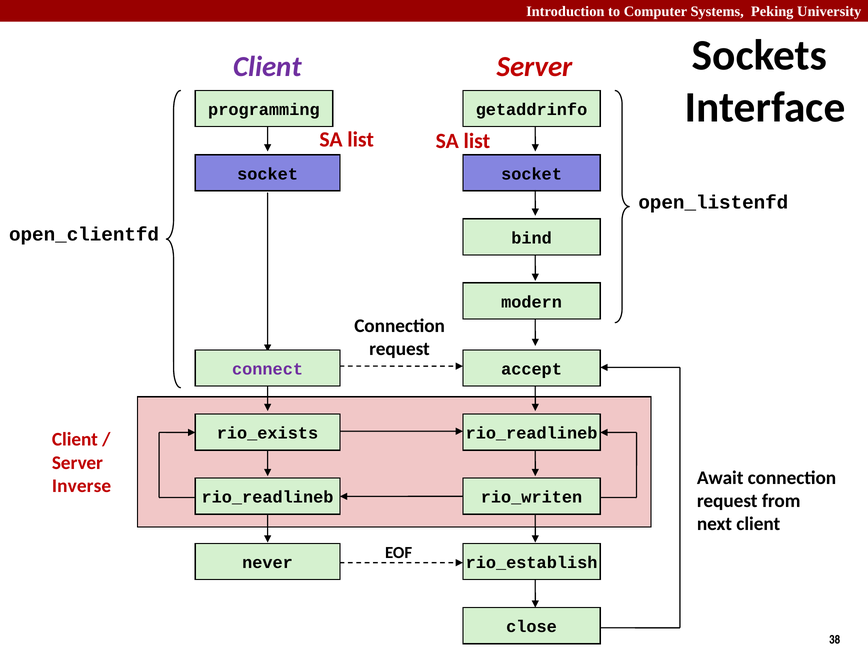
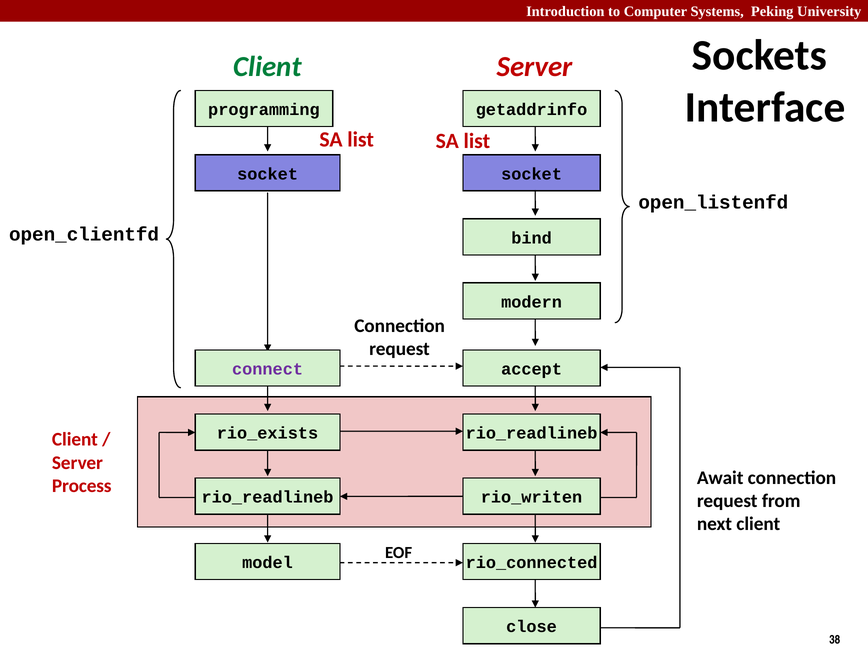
Client colour: purple -> green (267, 67)
Inverse: Inverse -> Process (82, 486)
rio_establish: rio_establish -> rio_connected (532, 563)
never: never -> model (268, 563)
